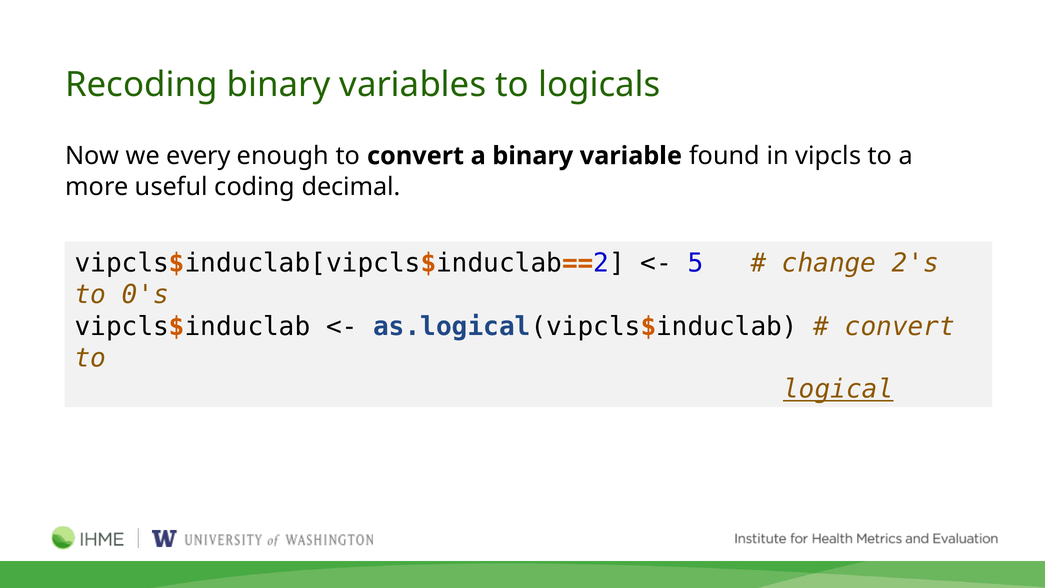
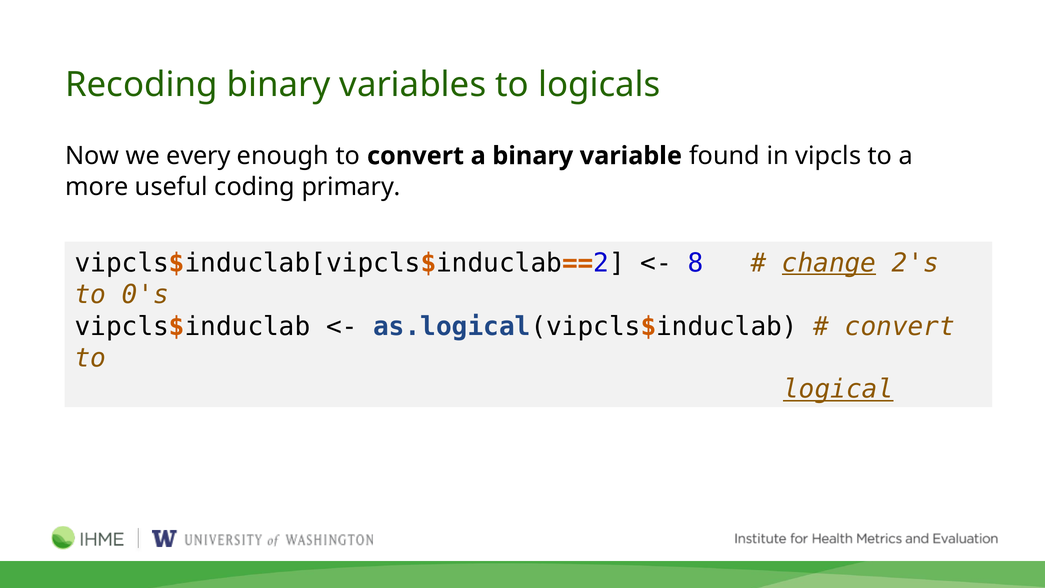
decimal: decimal -> primary (351, 187)
5: 5 -> 8 (696, 263)
change underline: none -> present (829, 263)
